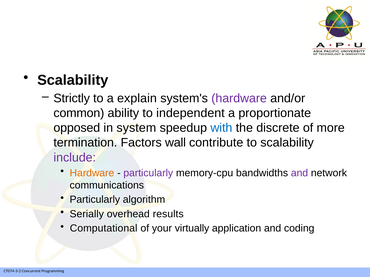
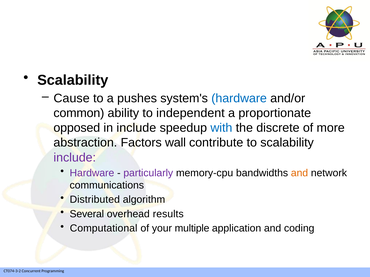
Strictly: Strictly -> Cause (72, 99)
explain: explain -> pushes (137, 99)
hardware colour: purple -> blue (239, 99)
in system: system -> include (136, 128)
termination: termination -> abstraction (85, 143)
Hardware colour: orange -> purple (92, 173)
and colour: purple -> orange (299, 173)
Particularly: Particularly -> Distributed (95, 200)
Serially: Serially -> Several (87, 214)
virtually: virtually -> multiple (192, 229)
